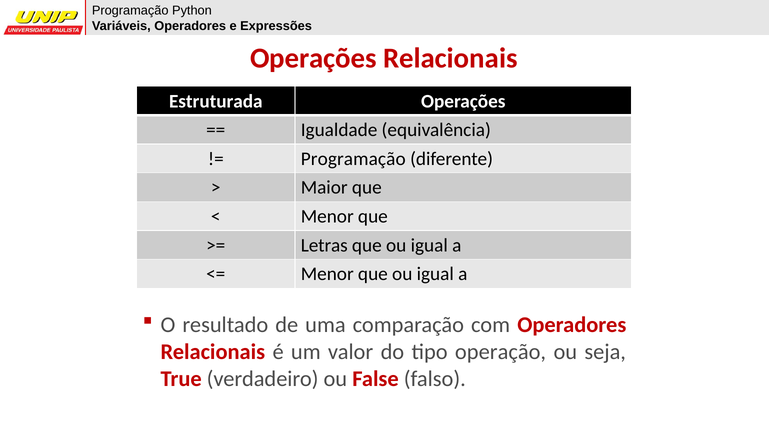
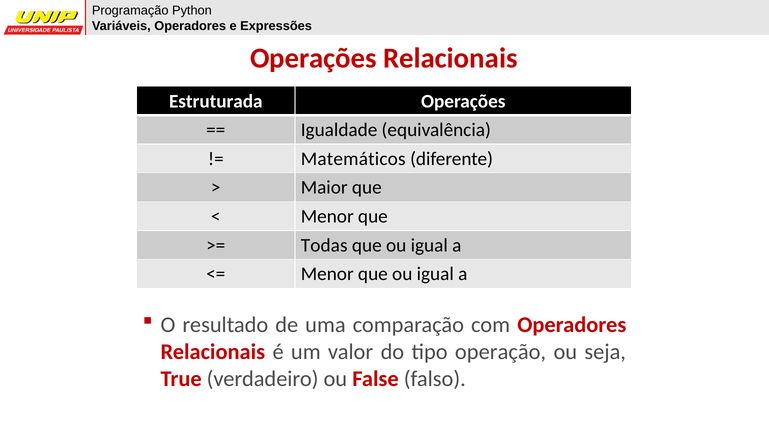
Programação: Programação -> Matemáticos (353, 159)
Letras: Letras -> Todas (324, 246)
